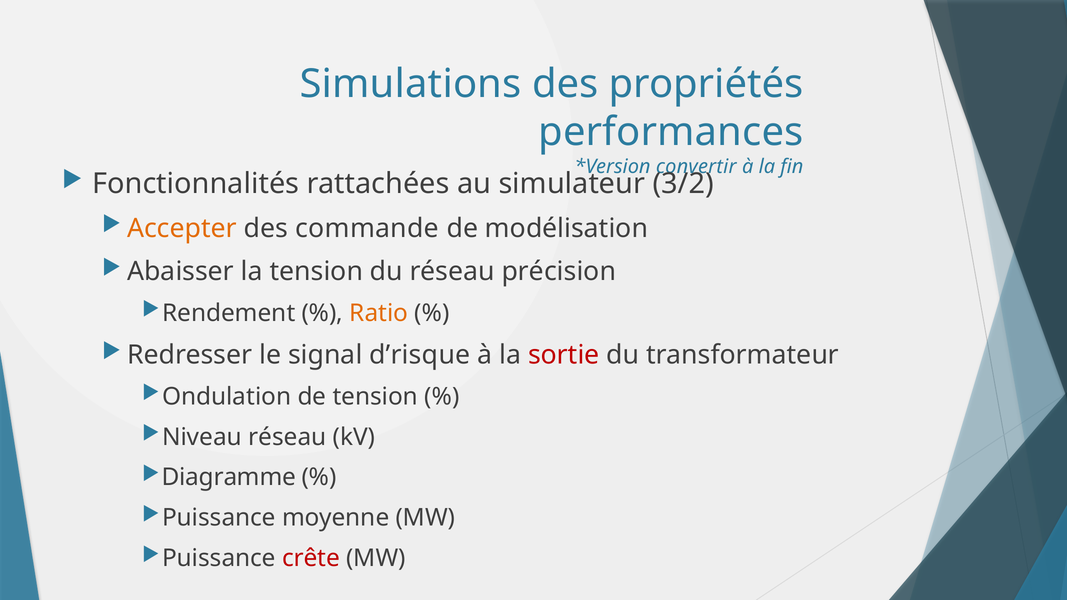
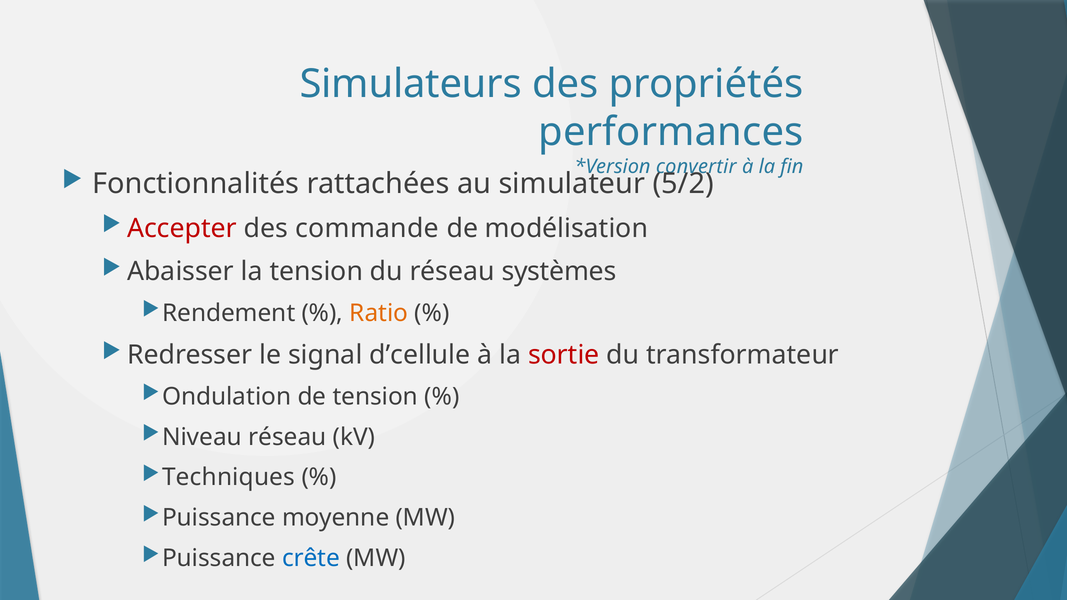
Simulations: Simulations -> Simulateurs (411, 84)
3/2: 3/2 -> 5/2 (683, 184)
Accepter colour: orange -> red (182, 228)
précision: précision -> systèmes (559, 271)
d’risque: d’risque -> d’cellule (420, 355)
Diagramme: Diagramme -> Techniques (229, 478)
crête colour: red -> blue (311, 558)
